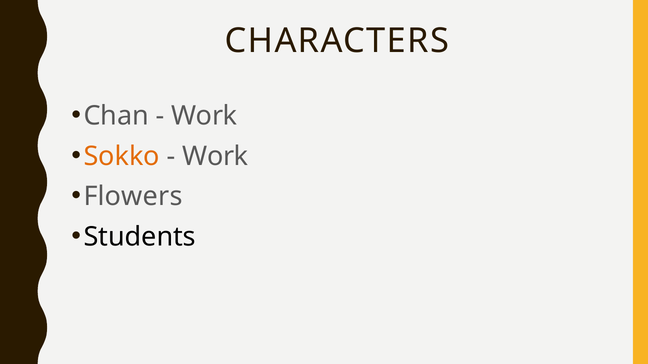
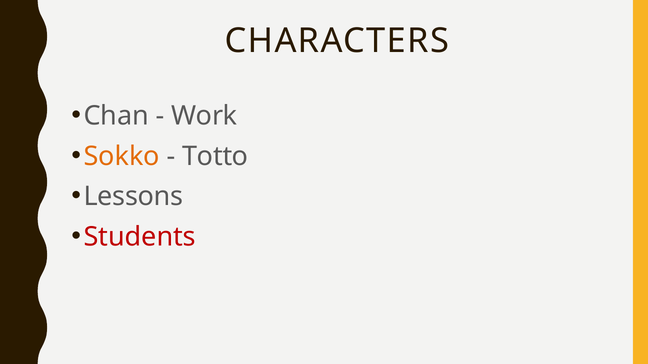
Work: Work -> Totto (215, 156)
Flowers: Flowers -> Lessons (133, 197)
Students colour: black -> red (140, 237)
